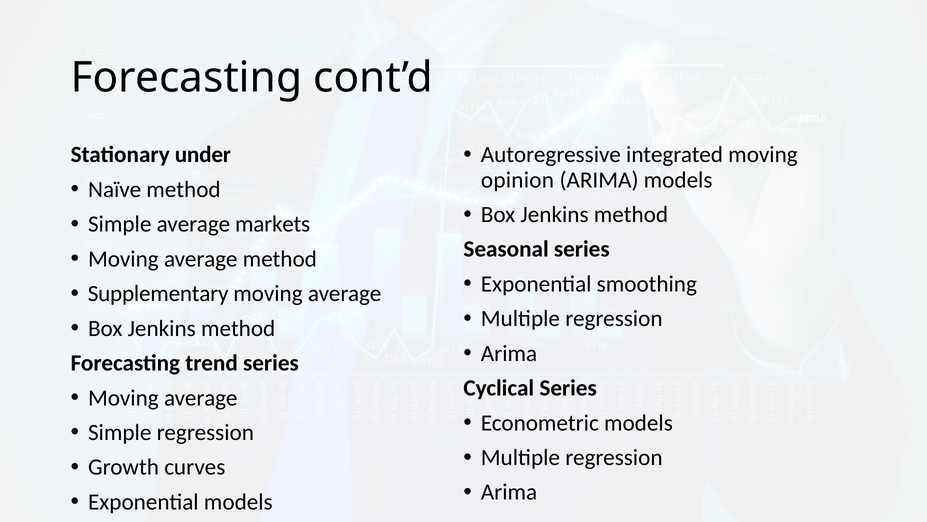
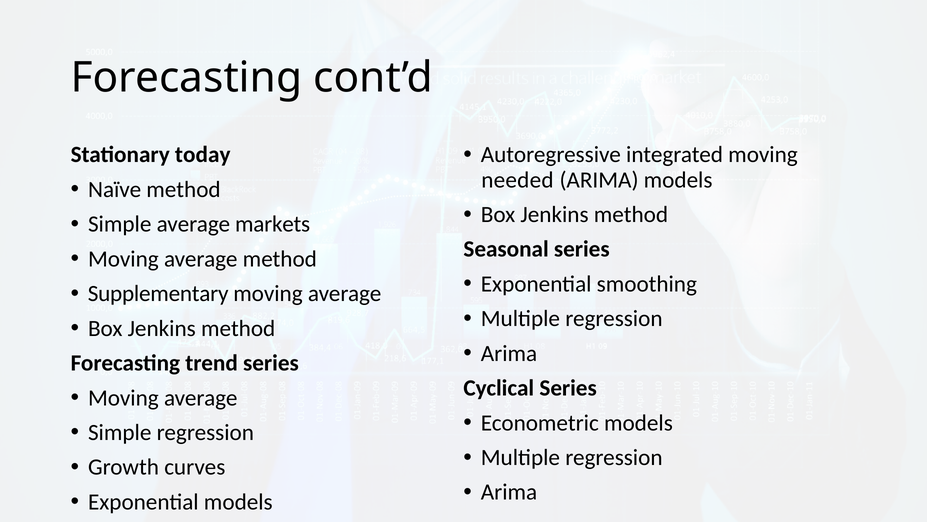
under: under -> today (203, 155)
opinion: opinion -> needed (517, 180)
